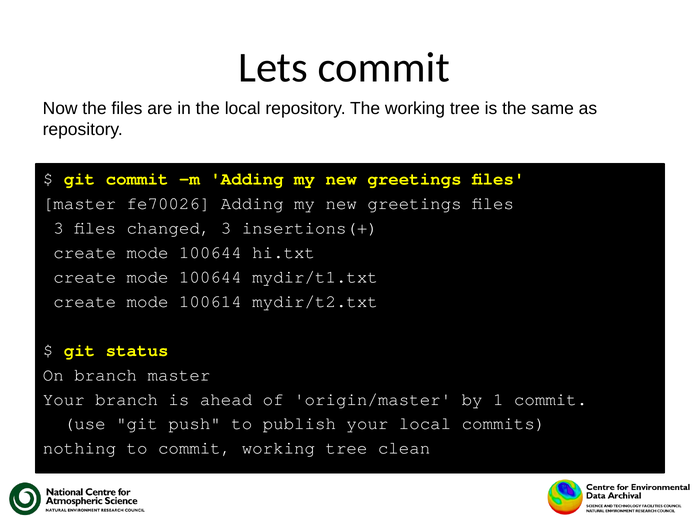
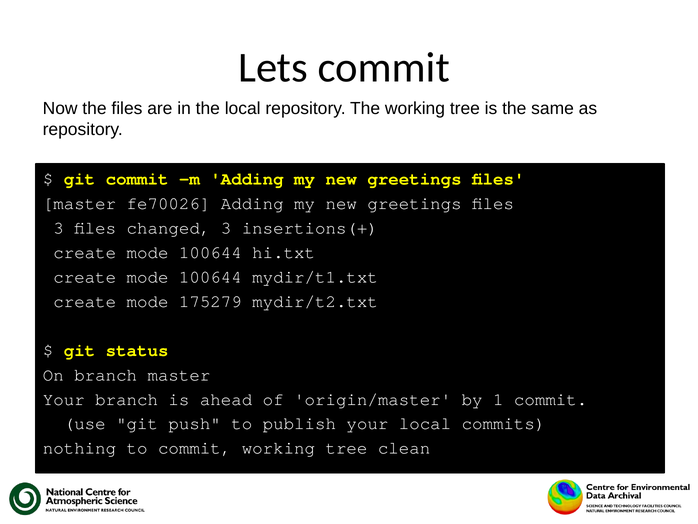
100614: 100614 -> 175279 (210, 301)
